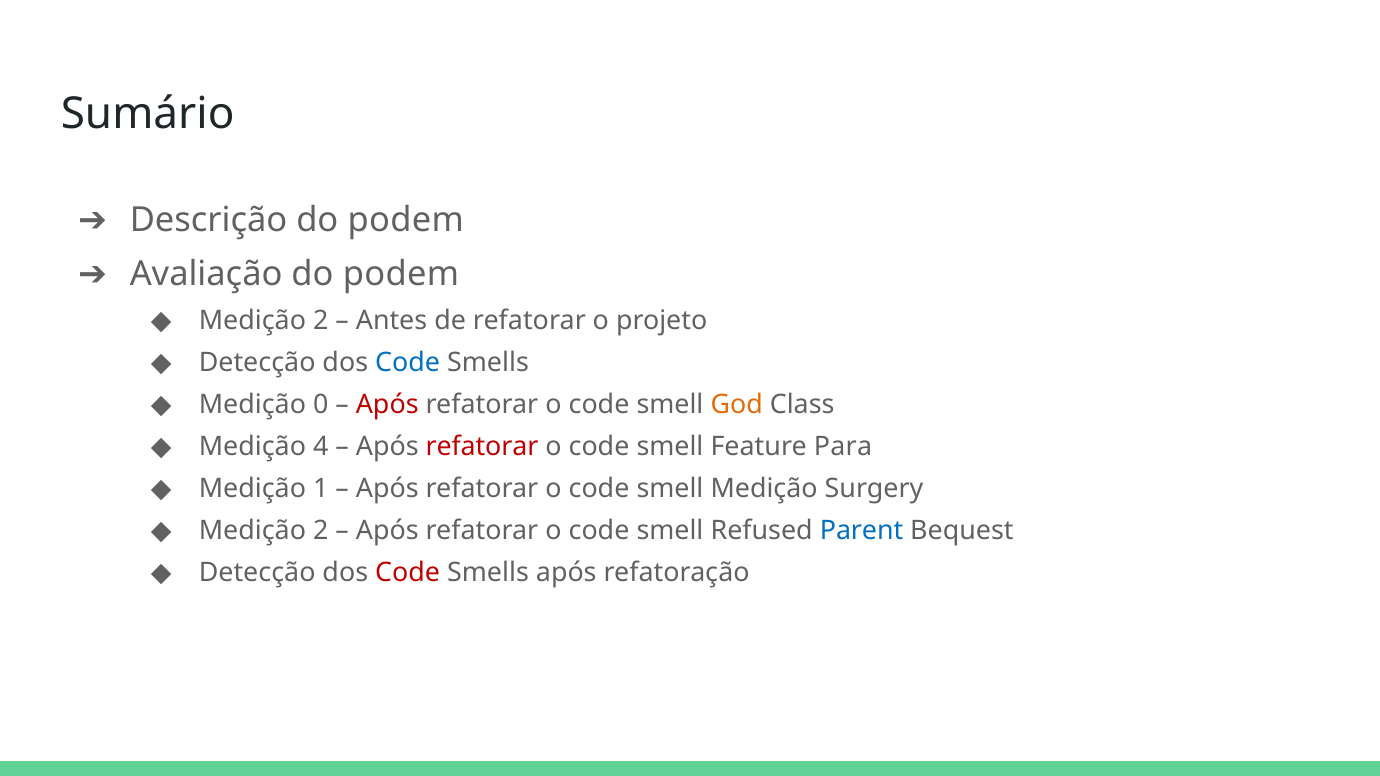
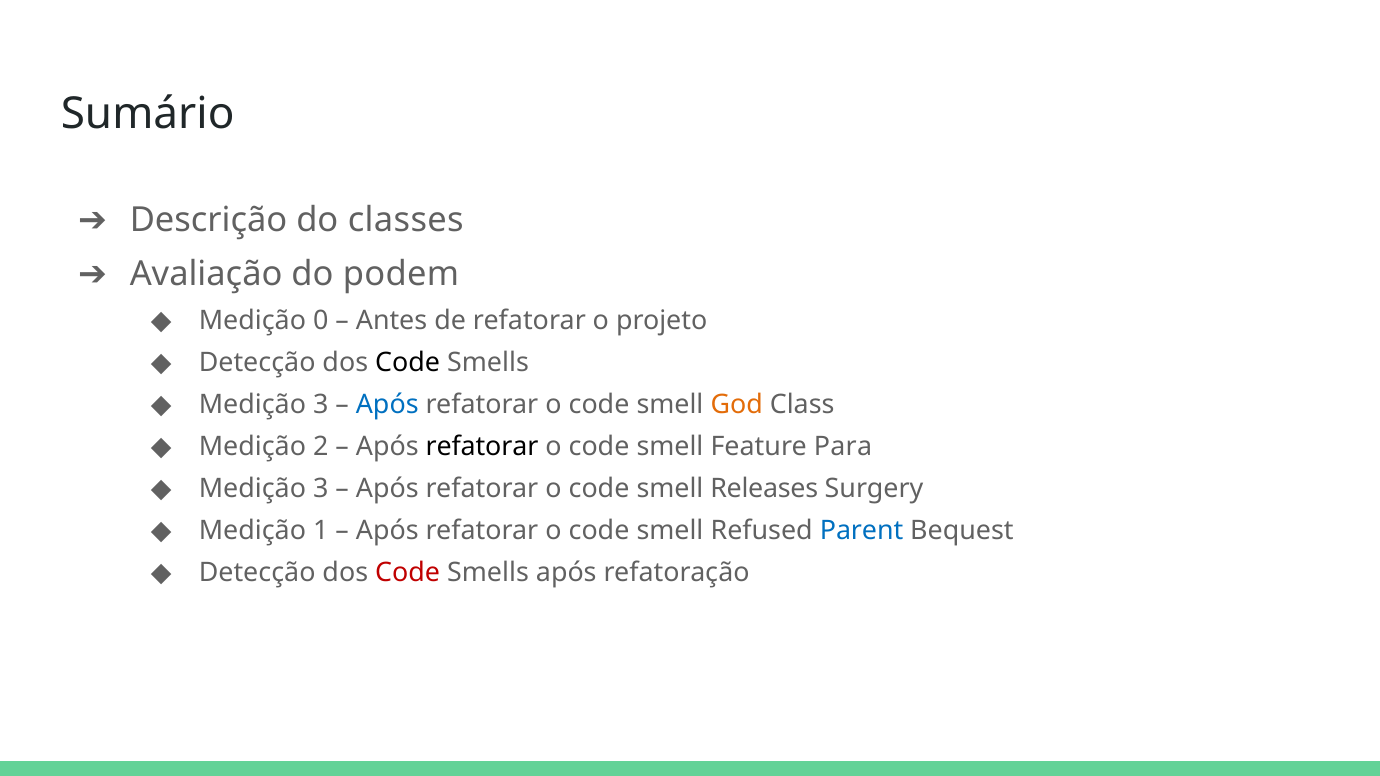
Descrição do podem: podem -> classes (406, 220)
2: 2 -> 0 (321, 321)
Code colour: blue -> black (408, 363)
0: 0 -> 3 (321, 405)
Após colour: red -> blue (387, 405)
4: 4 -> 2 (321, 447)
refatorar colour: red -> black (482, 447)
1: 1 -> 3 (321, 489)
smell Medição: Medição -> Releases (764, 489)
2: 2 -> 1 (321, 531)
